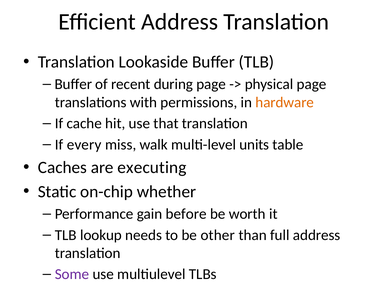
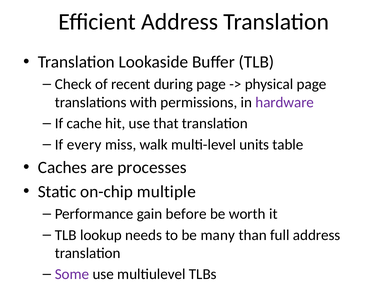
Buffer: Buffer -> Check (73, 84)
hardware colour: orange -> purple (285, 102)
executing: executing -> processes (152, 168)
whether: whether -> multiple (166, 192)
other: other -> many (218, 235)
